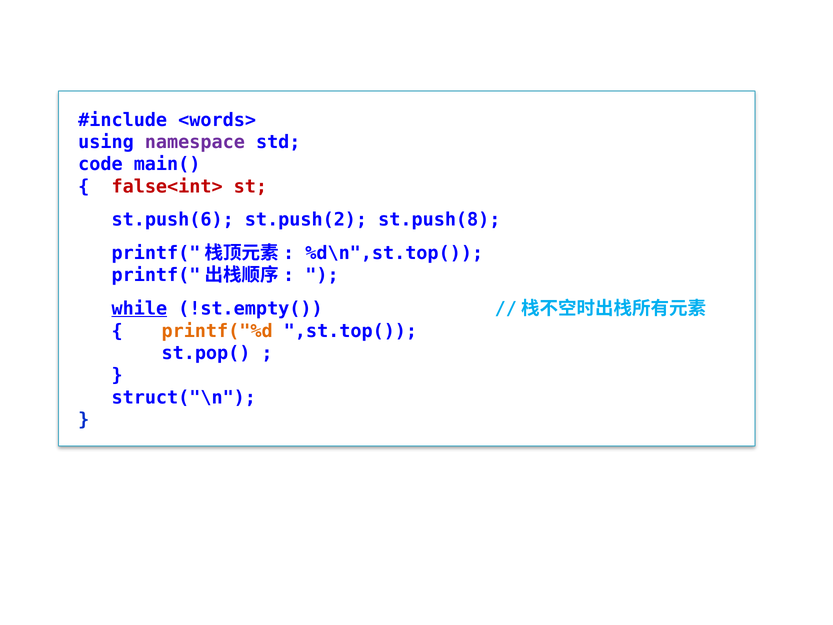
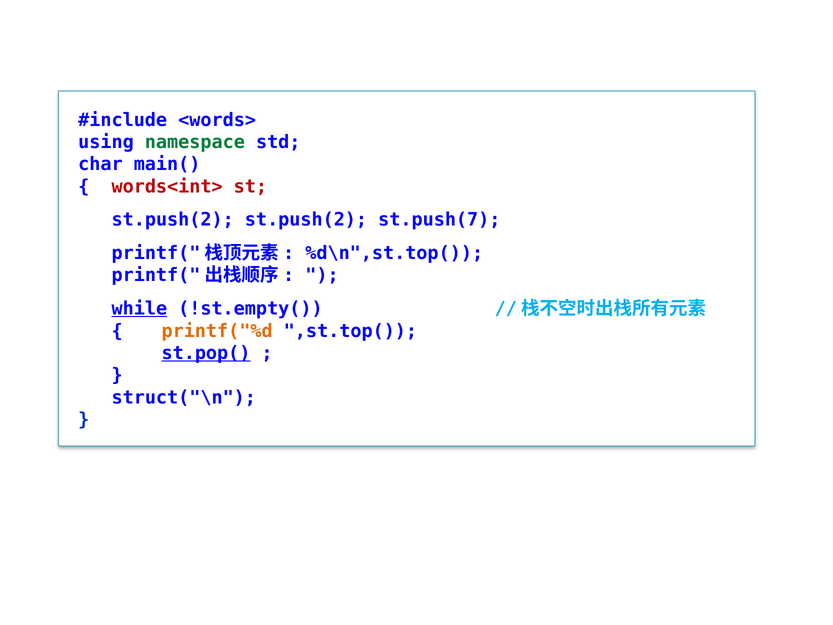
namespace colour: purple -> green (195, 142)
code: code -> char (100, 164)
false<int>: false<int> -> words<int> (167, 187)
st.push(6: st.push(6 -> st.push(2 (173, 220)
st.push(8: st.push(8 -> st.push(7 (439, 220)
st.pop( underline: none -> present (206, 353)
